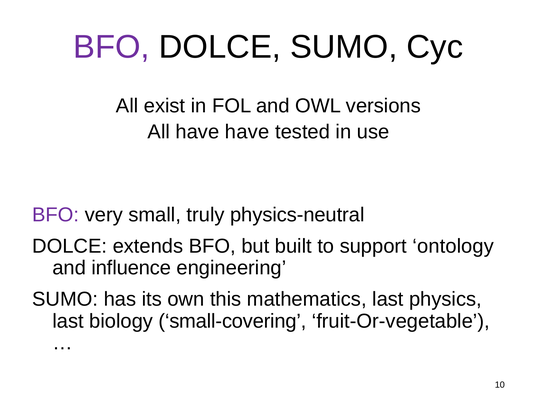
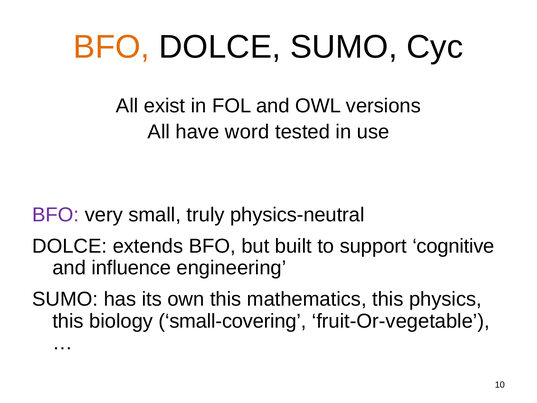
BFO colour: purple -> orange (111, 47)
have have: have -> word (247, 132)
ontology: ontology -> cognitive (453, 246)
mathematics last: last -> this (388, 299)
last: last -> this (68, 321)
